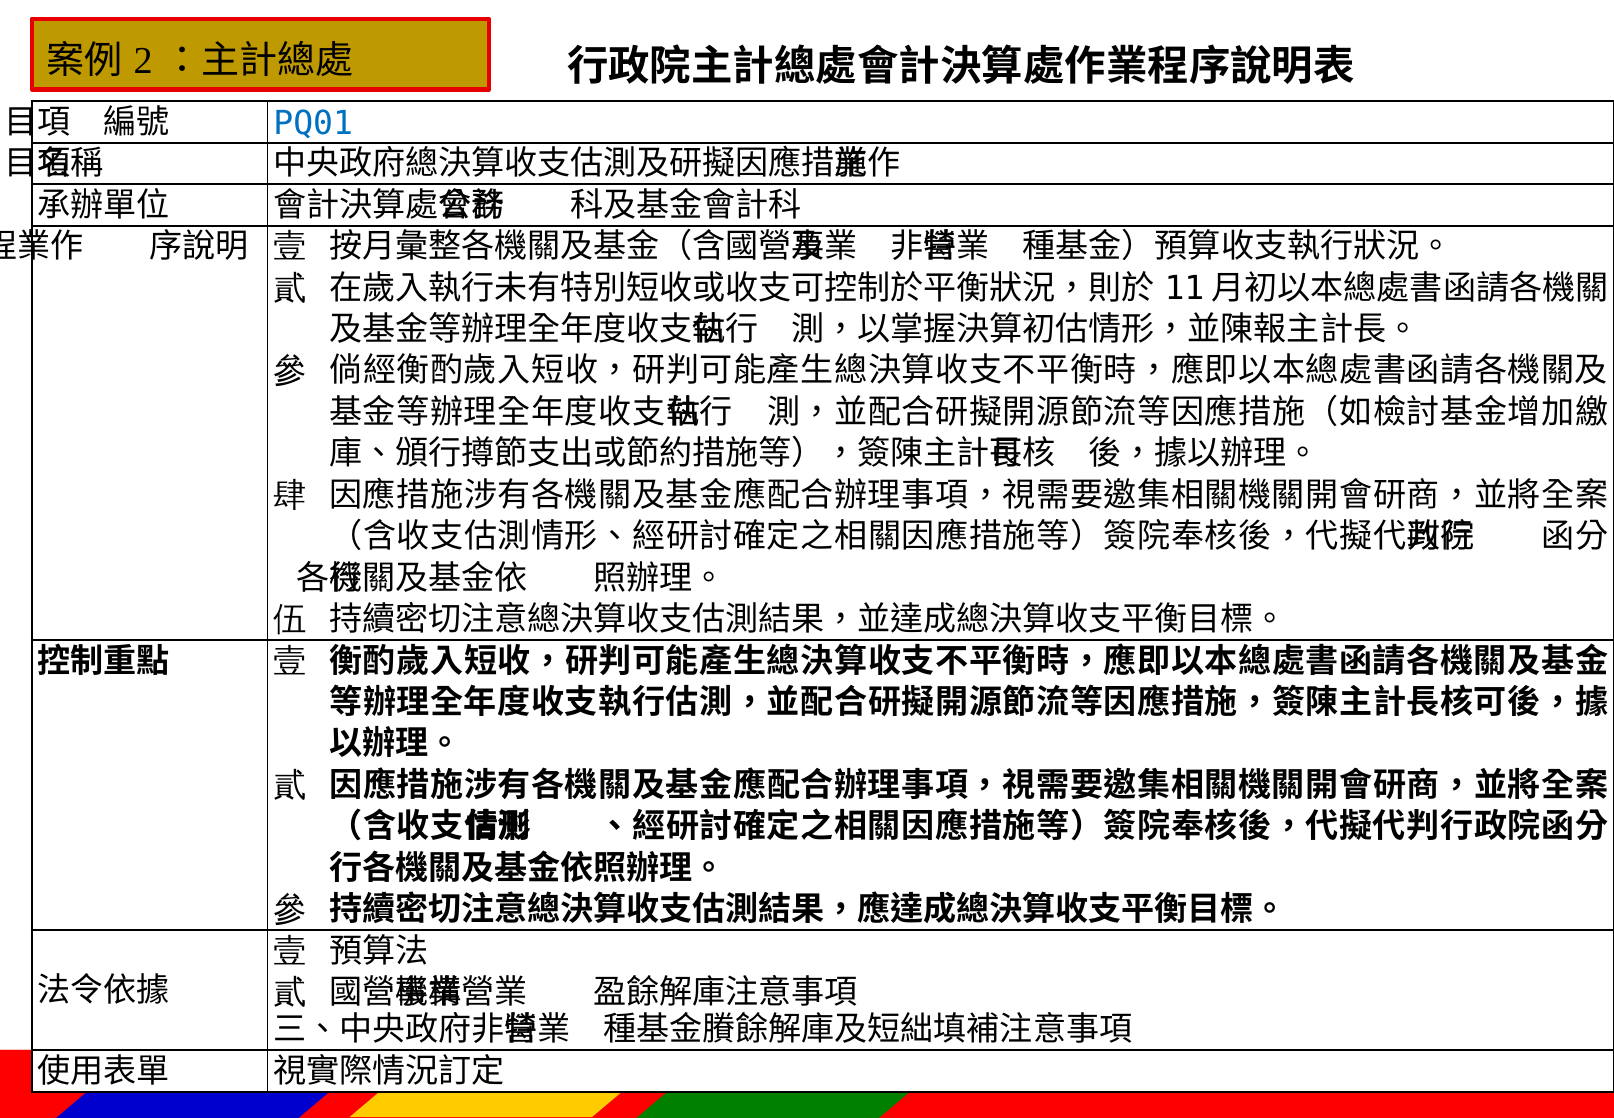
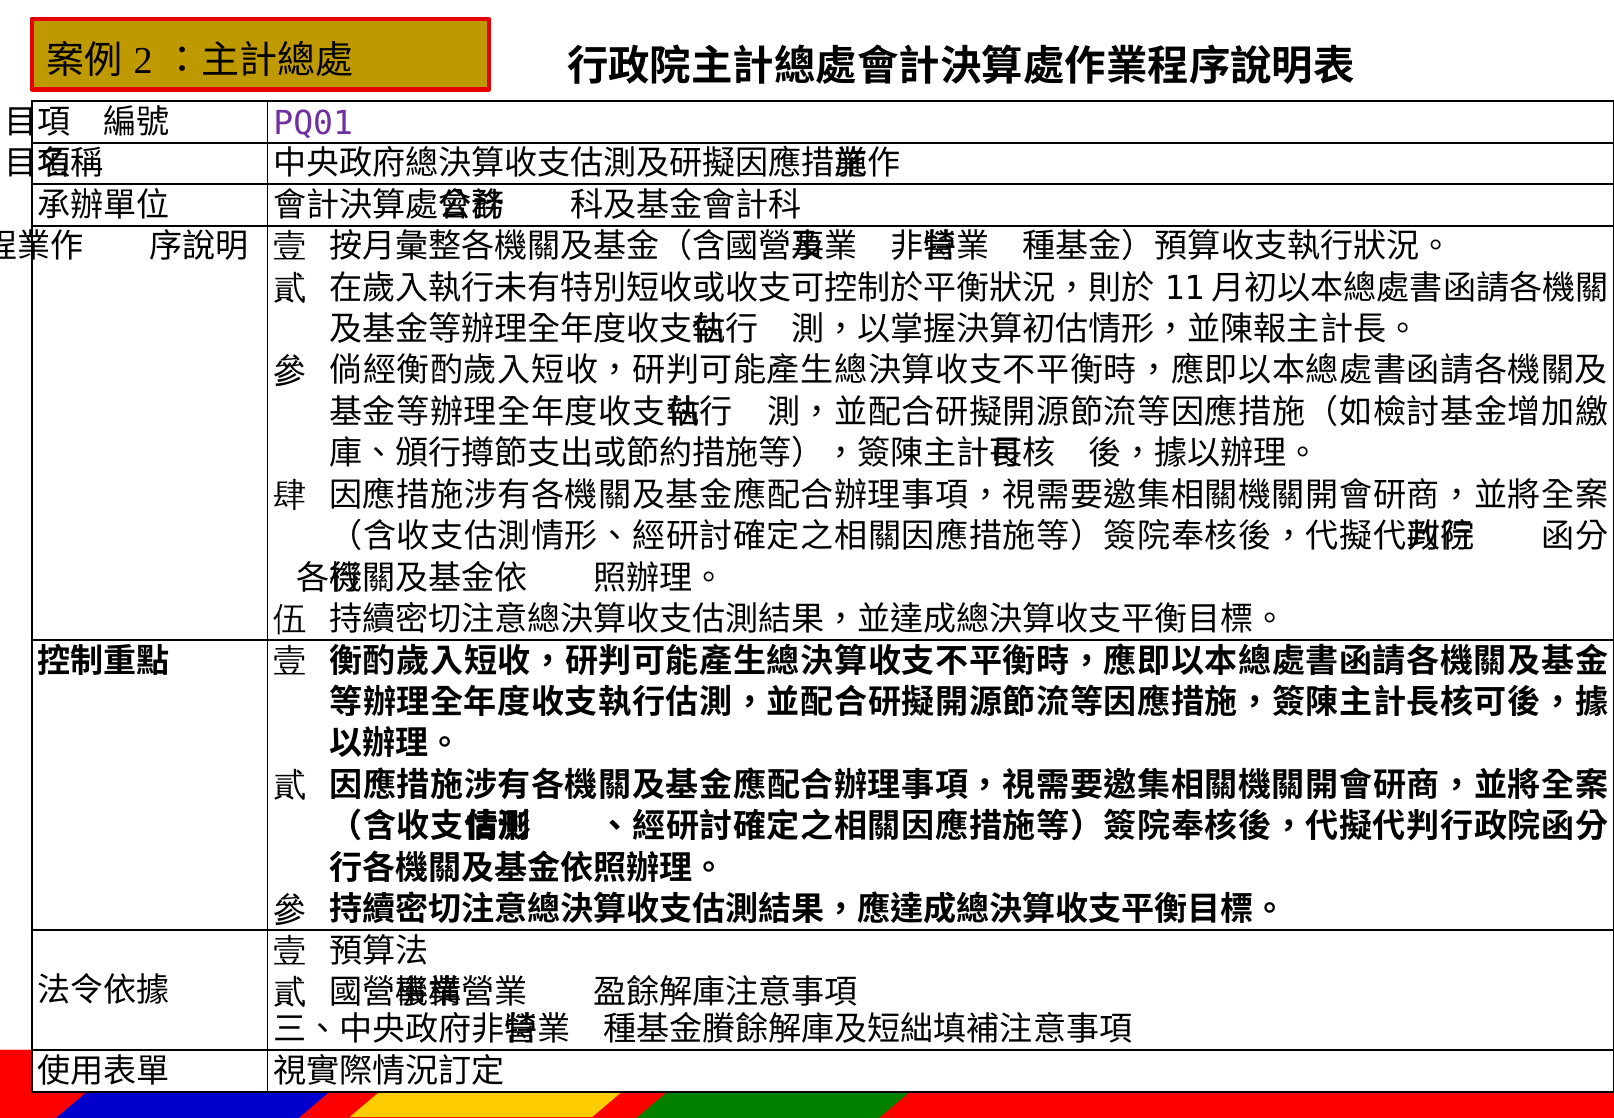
PQ01 colour: blue -> purple (313, 124)
